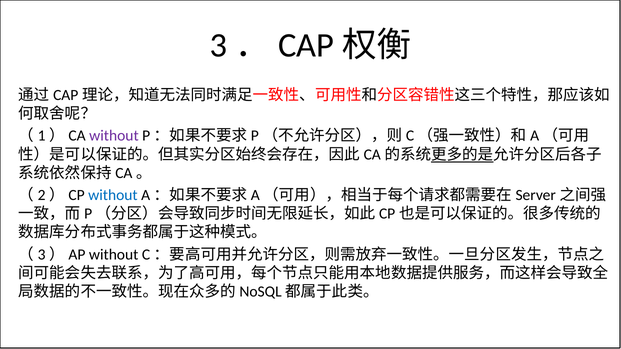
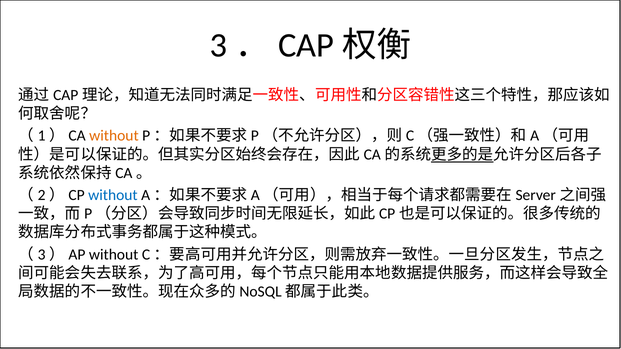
without colour: purple -> orange (114, 136)
